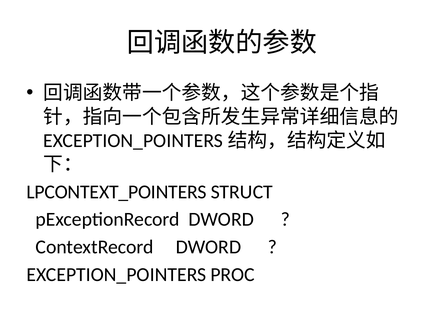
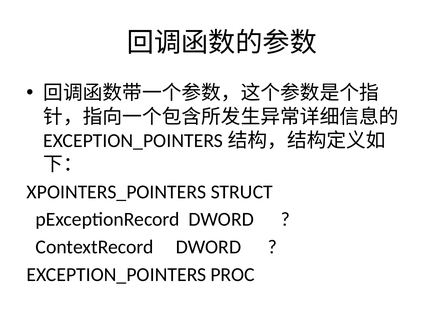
LPCONTEXT_POINTERS: LPCONTEXT_POINTERS -> XPOINTERS_POINTERS (116, 192)
